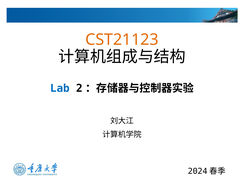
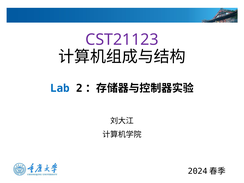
CST21123 colour: orange -> purple (122, 40)
